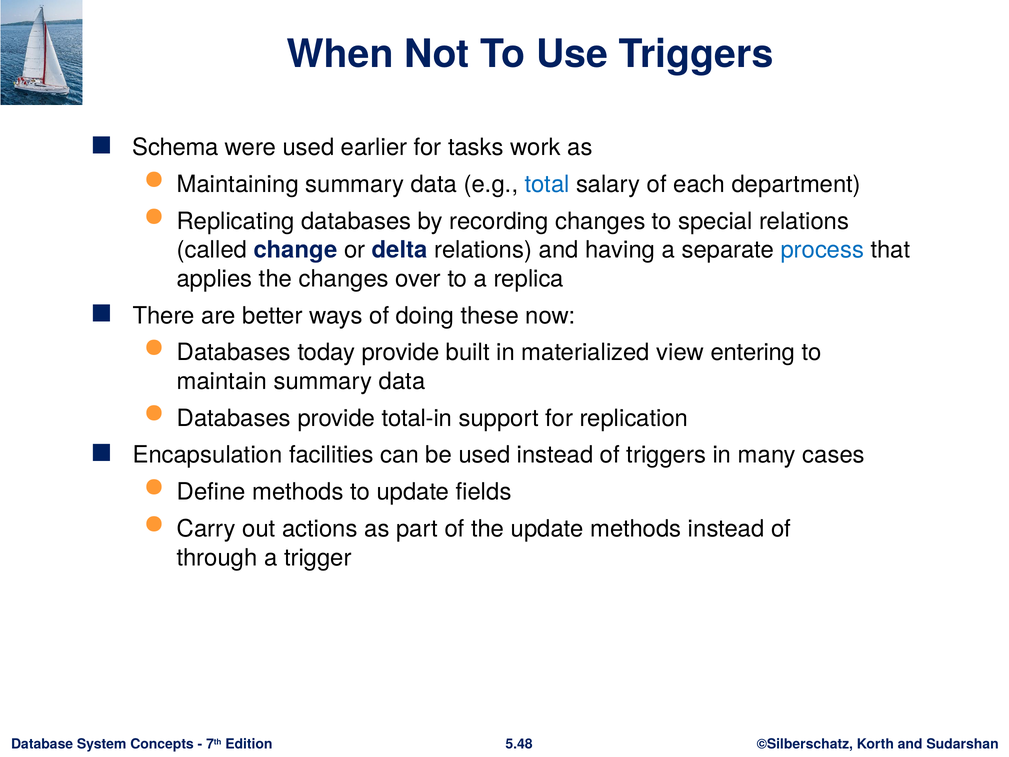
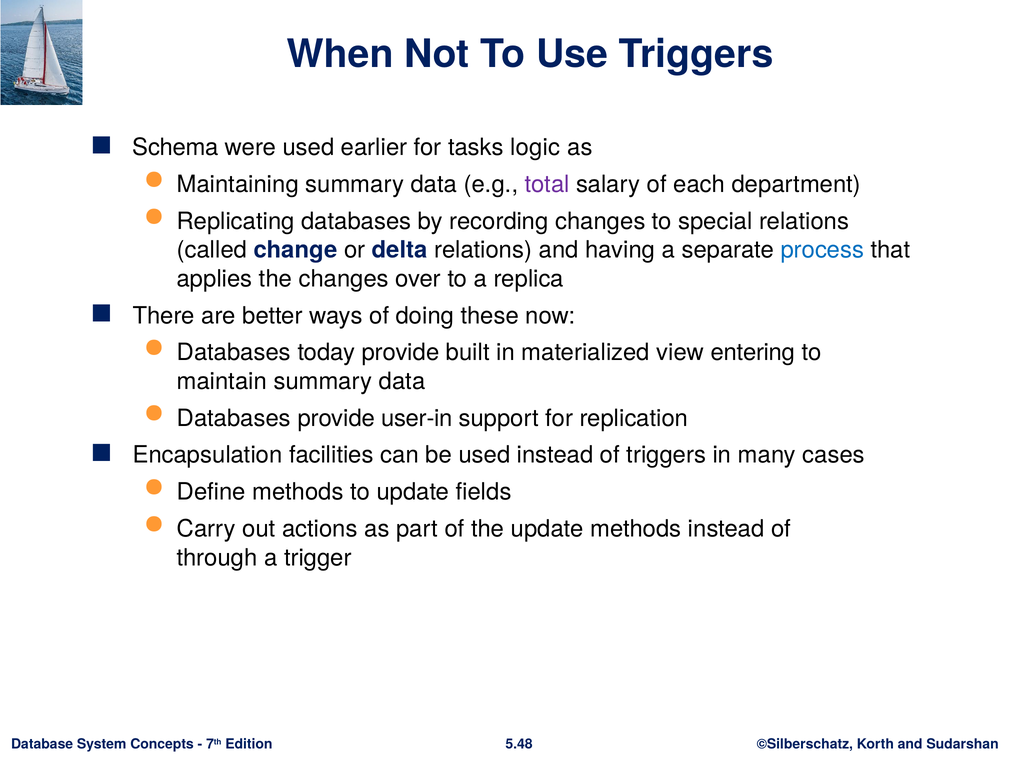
work: work -> logic (535, 147)
total colour: blue -> purple (547, 184)
total-in: total-in -> user-in (417, 418)
